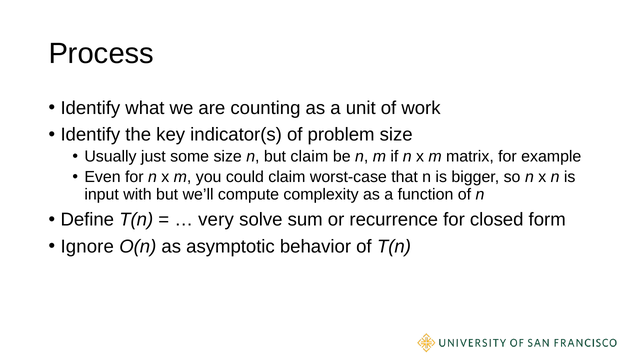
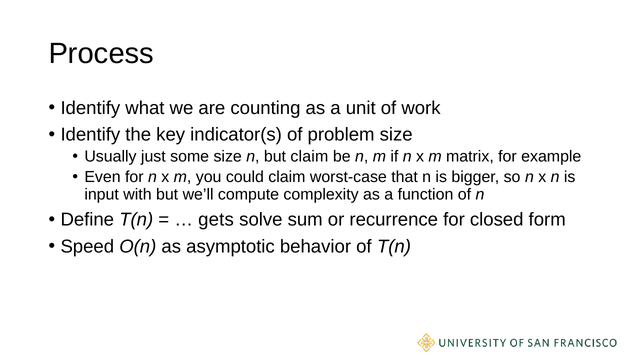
very: very -> gets (216, 219)
Ignore: Ignore -> Speed (87, 246)
